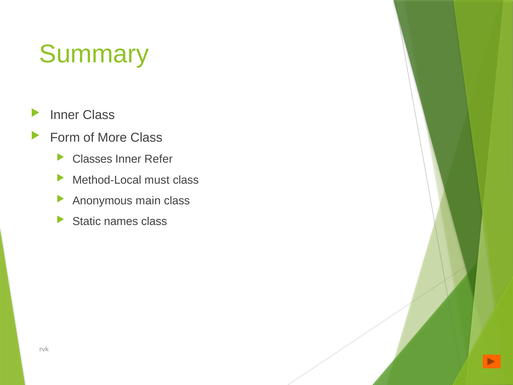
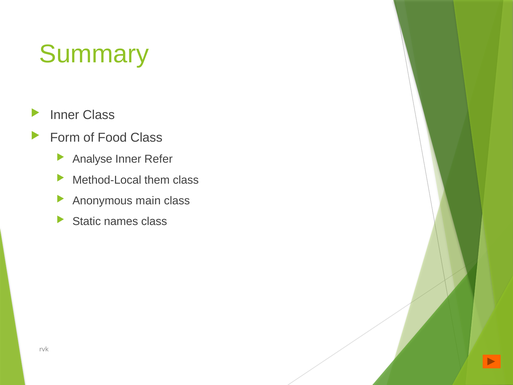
More: More -> Food (112, 137)
Classes: Classes -> Analyse (92, 159)
must: must -> them (157, 180)
